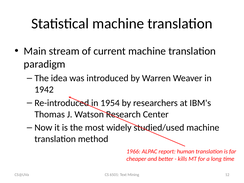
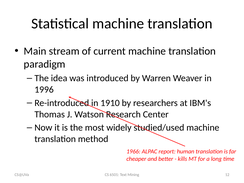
1942: 1942 -> 1996 (44, 90)
1954: 1954 -> 1910 (110, 103)
